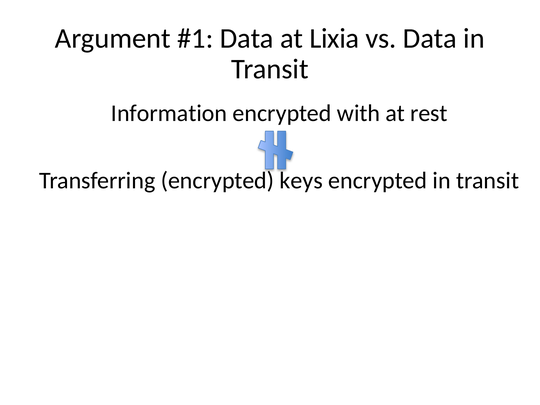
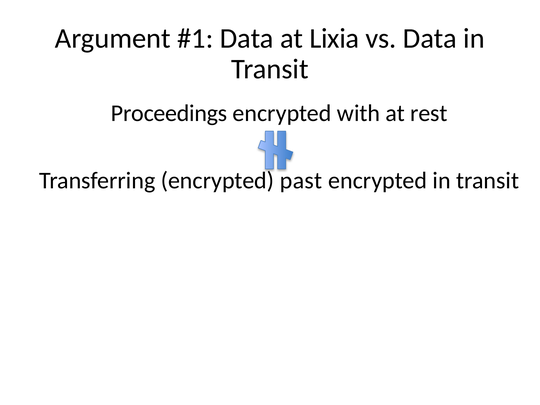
Information: Information -> Proceedings (169, 113)
keys: keys -> past (301, 181)
